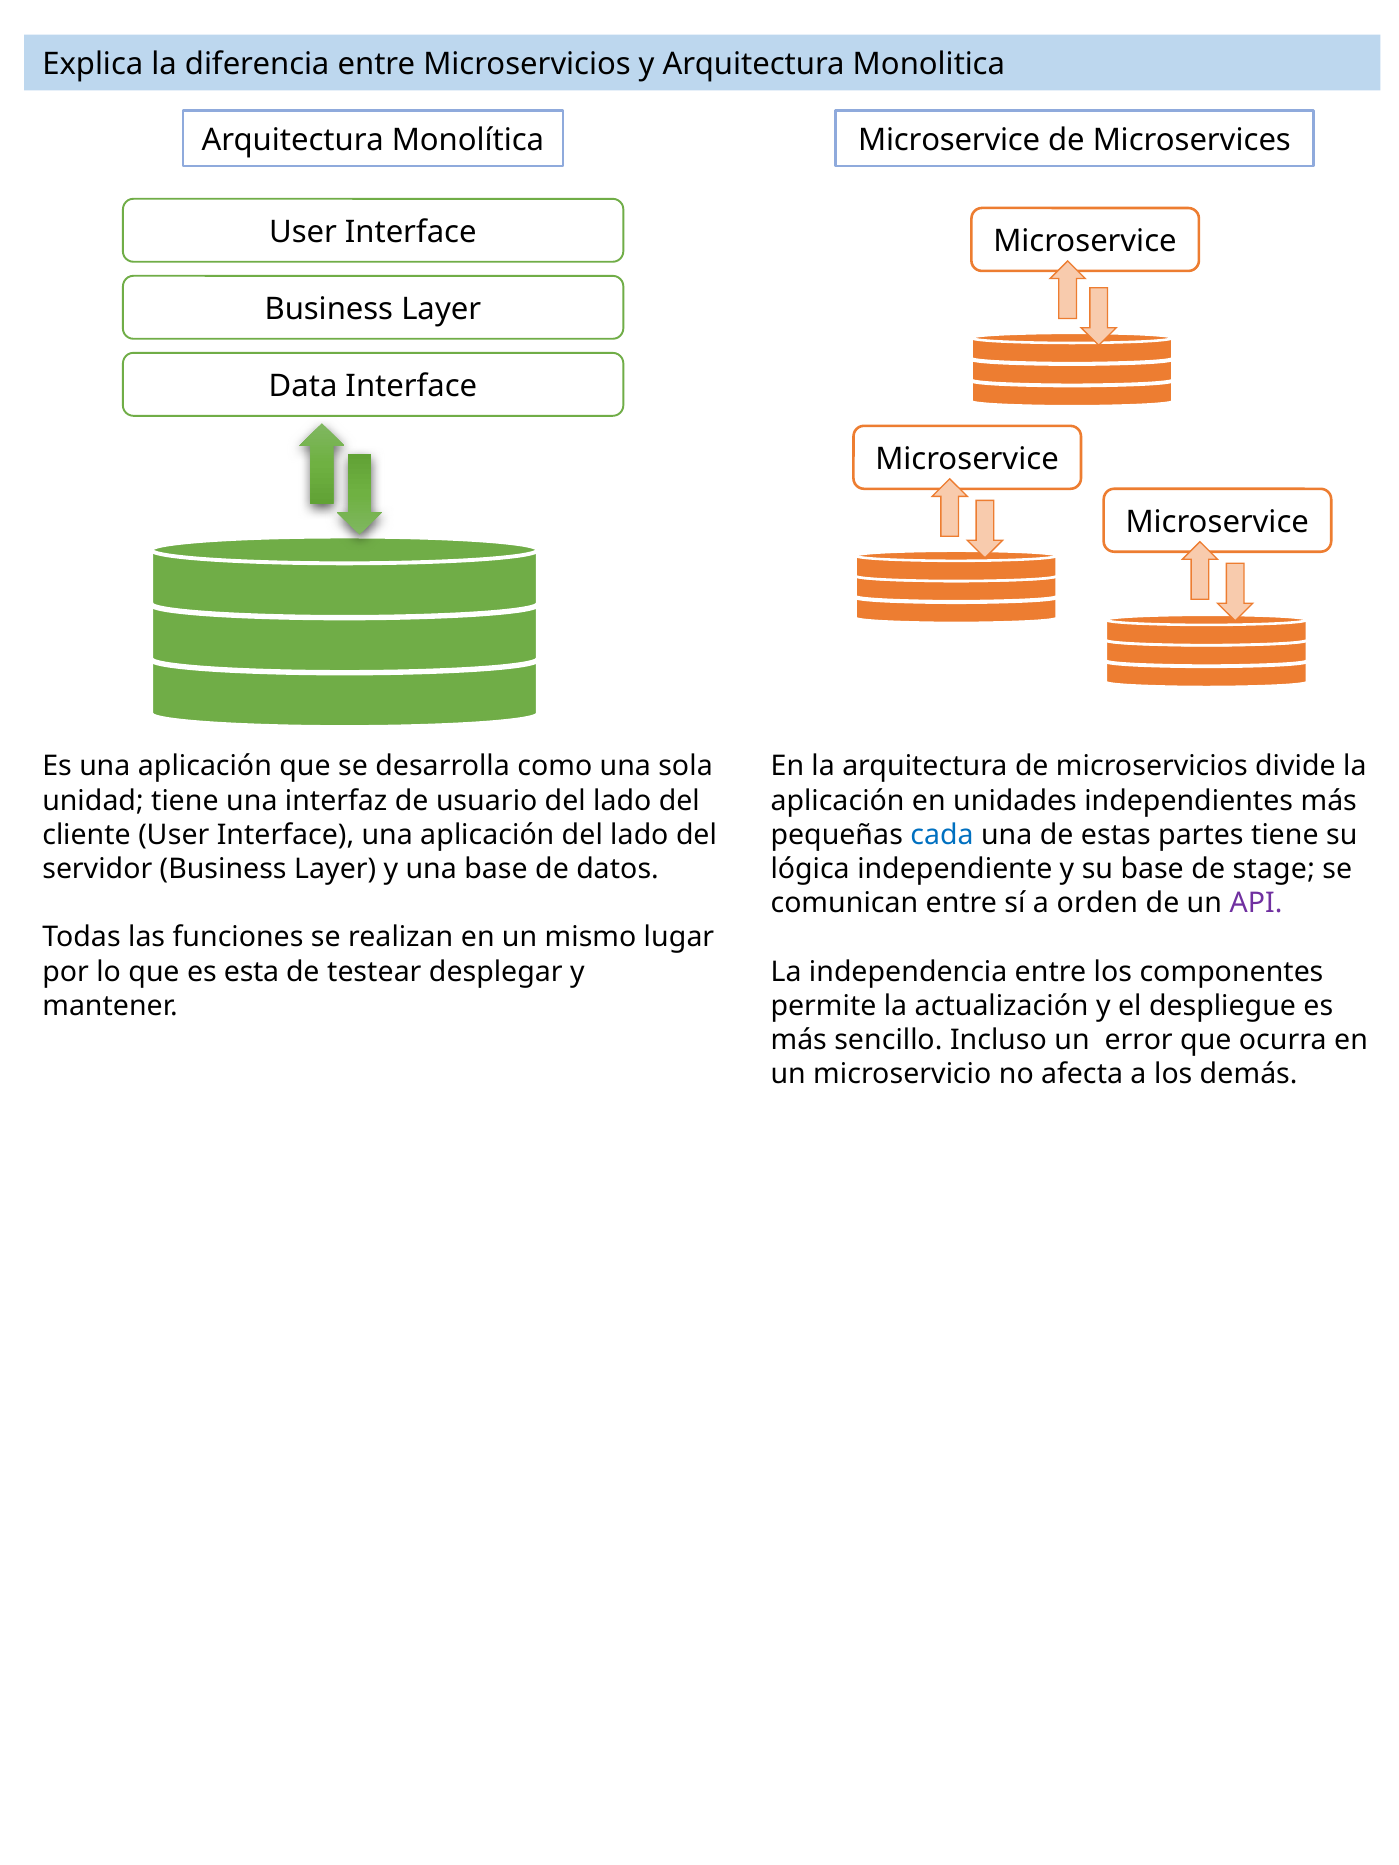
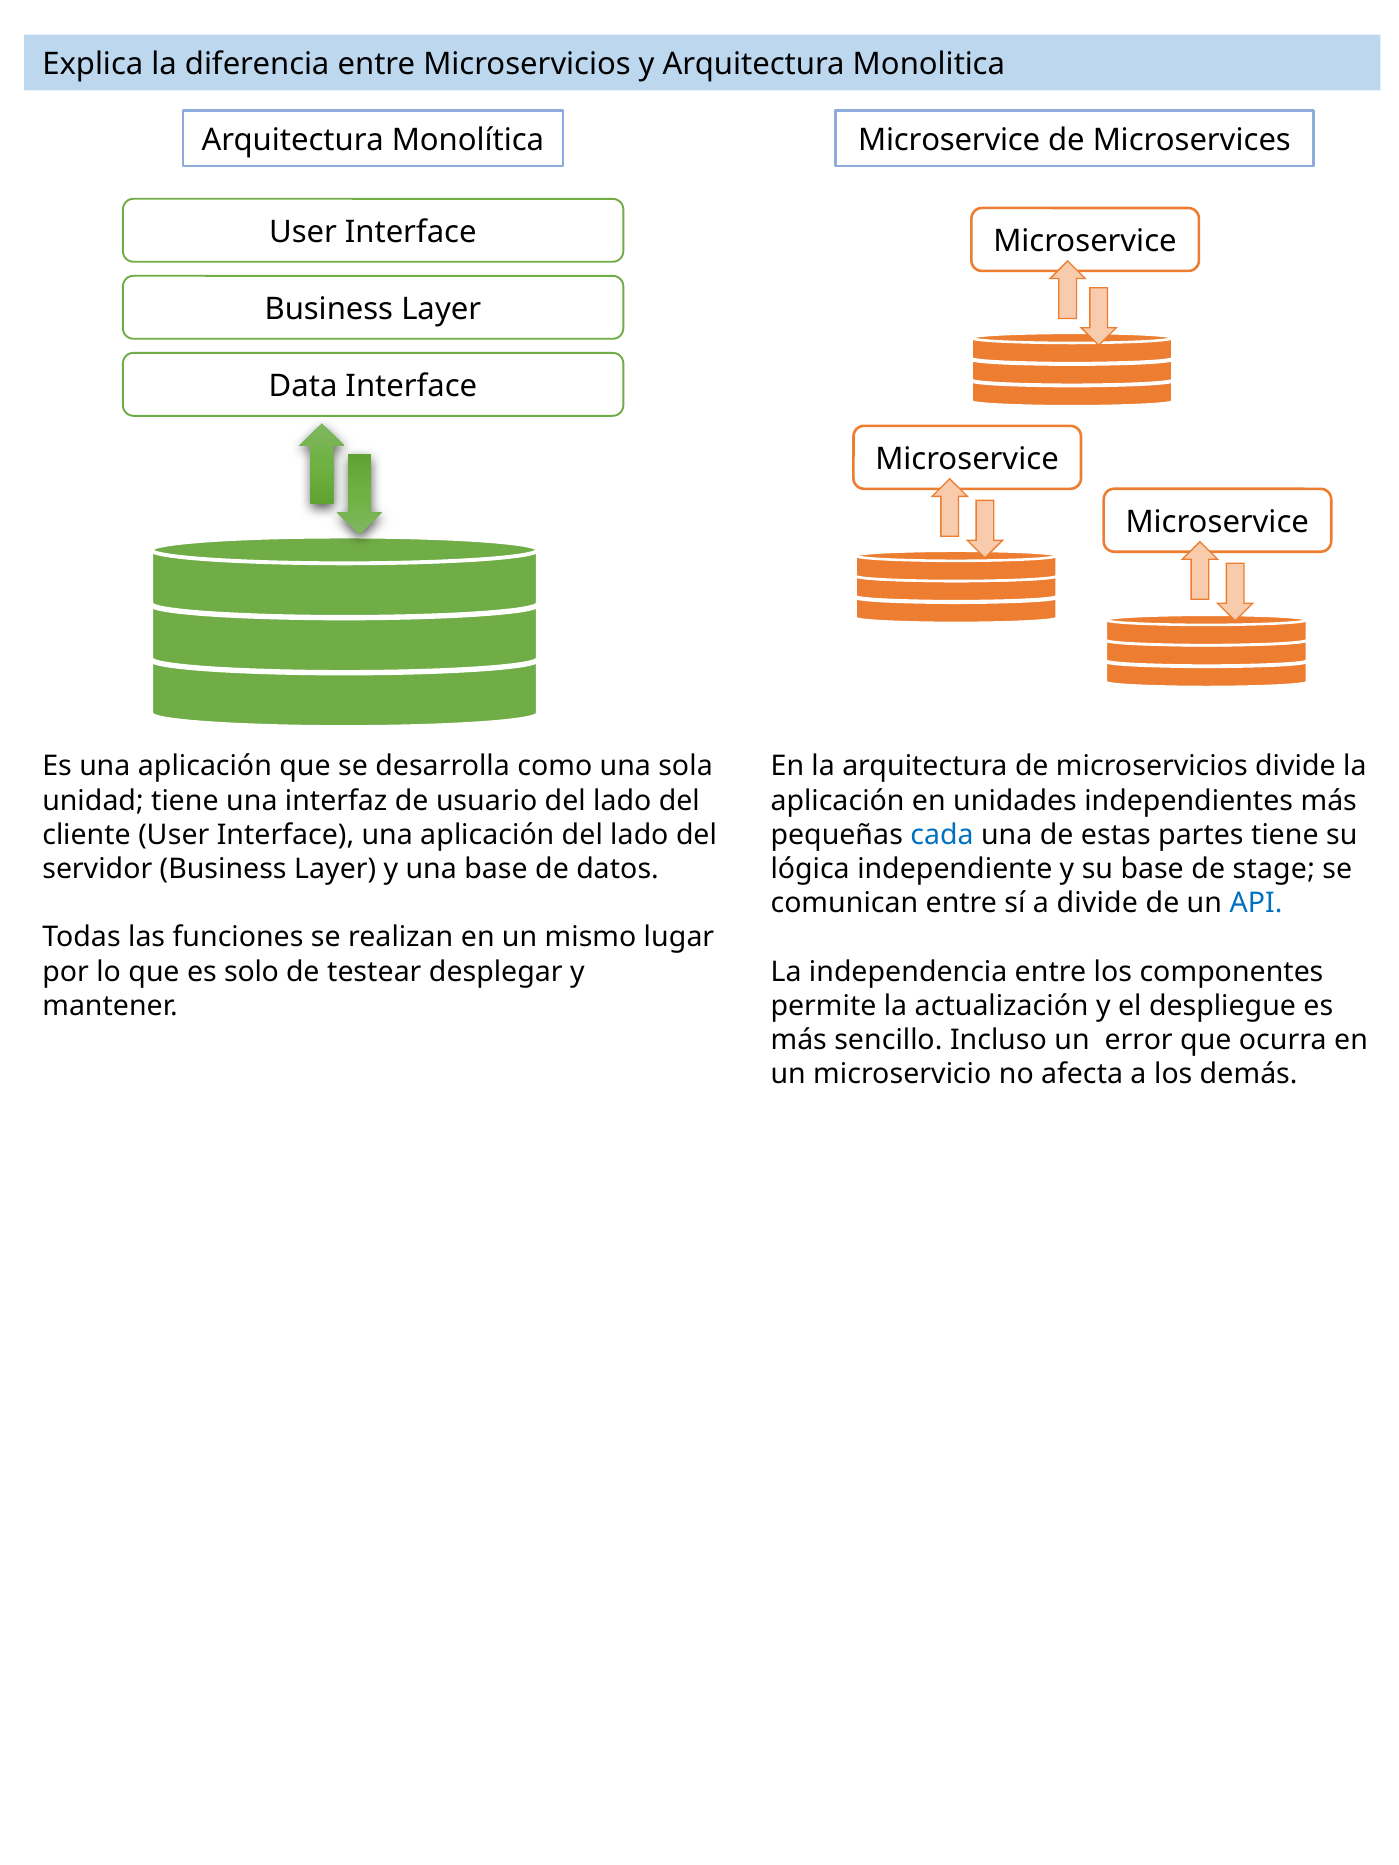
a orden: orden -> divide (1097, 904)
API colour: purple -> blue (1256, 904)
esta: esta -> solo (252, 972)
